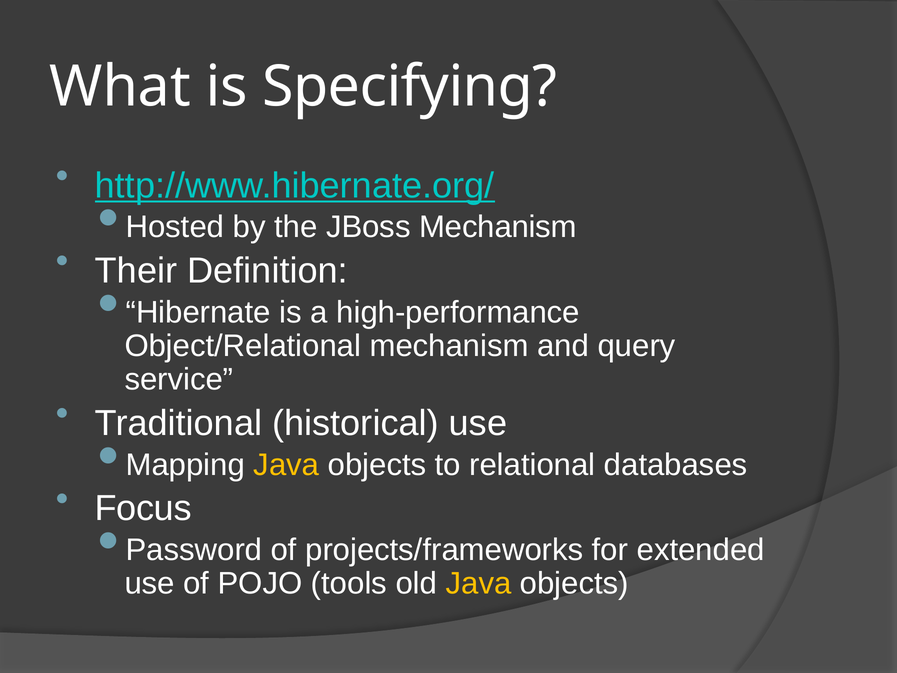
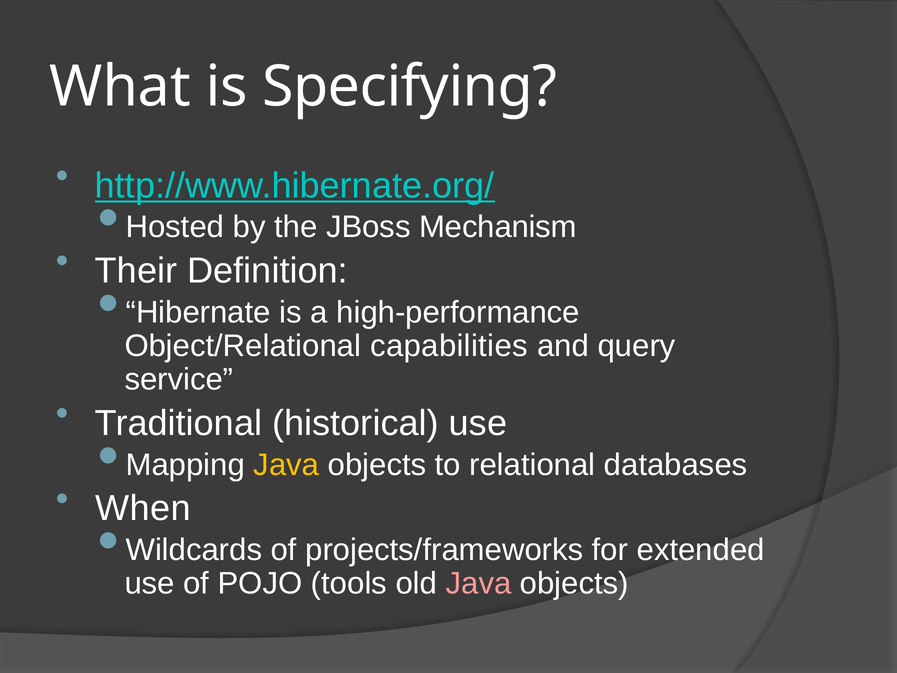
Object/Relational mechanism: mechanism -> capabilities (449, 346)
Focus: Focus -> When (143, 508)
Password: Password -> Wildcards (194, 550)
Java colour: yellow -> pink (479, 583)
